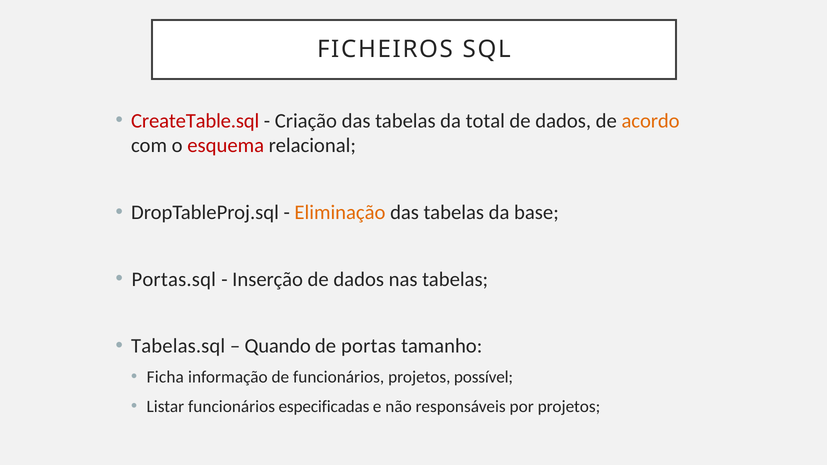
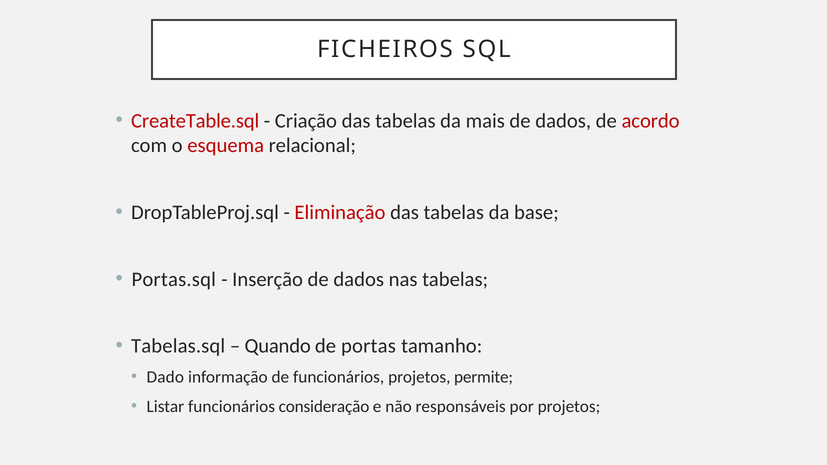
total: total -> mais (485, 121)
acordo colour: orange -> red (651, 121)
Eliminação colour: orange -> red (340, 212)
Ficha: Ficha -> Dado (165, 377)
possível: possível -> permite (484, 377)
especificadas: especificadas -> consideração (324, 407)
